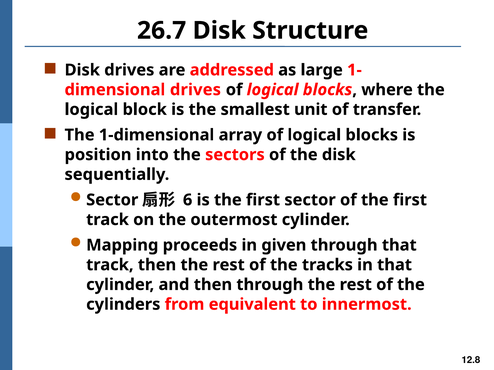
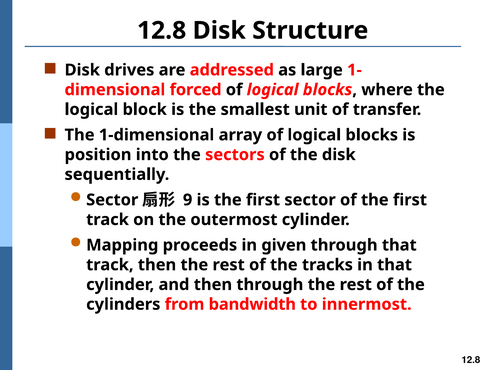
26.7: 26.7 -> 12.8 (162, 31)
drives: drives -> forced (196, 90)
6: 6 -> 9 (188, 200)
equivalent: equivalent -> bandwidth (252, 305)
